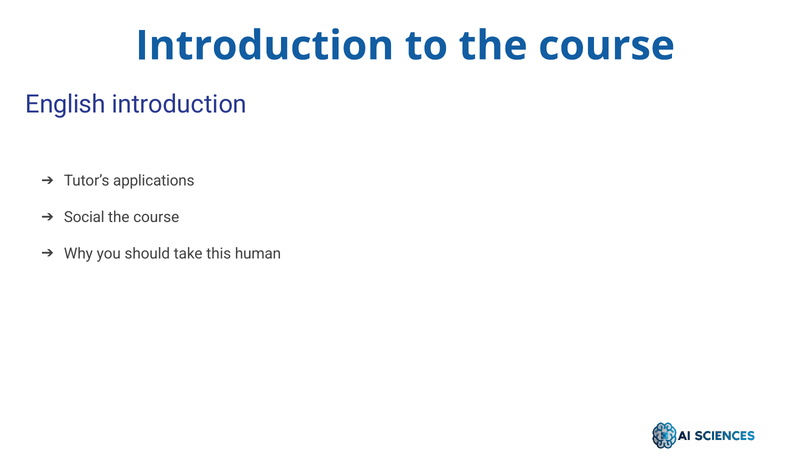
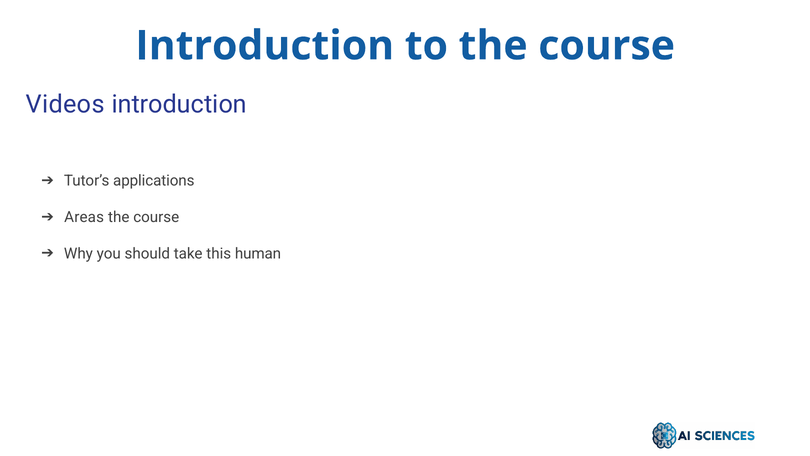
English: English -> Videos (65, 104)
Social: Social -> Areas (84, 217)
